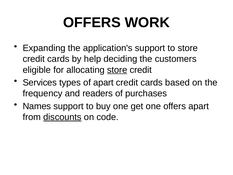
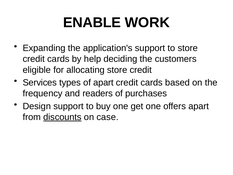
OFFERS: OFFERS -> ENABLE (92, 23)
store underline: present -> none (117, 70)
Names: Names -> Design (37, 106)
code: code -> case (108, 117)
